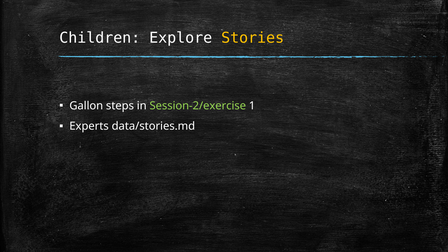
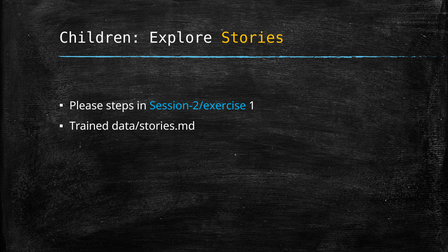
Gallon: Gallon -> Please (86, 106)
Session-2/exercise colour: light green -> light blue (198, 106)
Experts: Experts -> Trained (89, 126)
